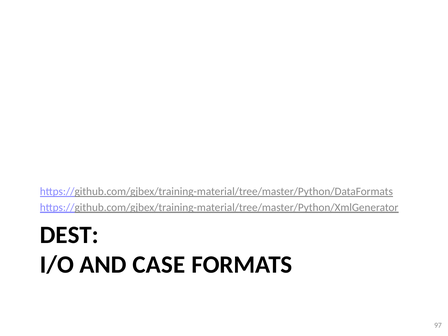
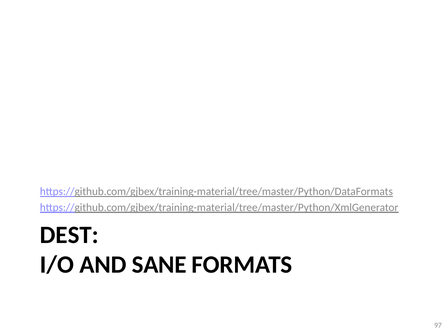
CASE: CASE -> SANE (159, 265)
